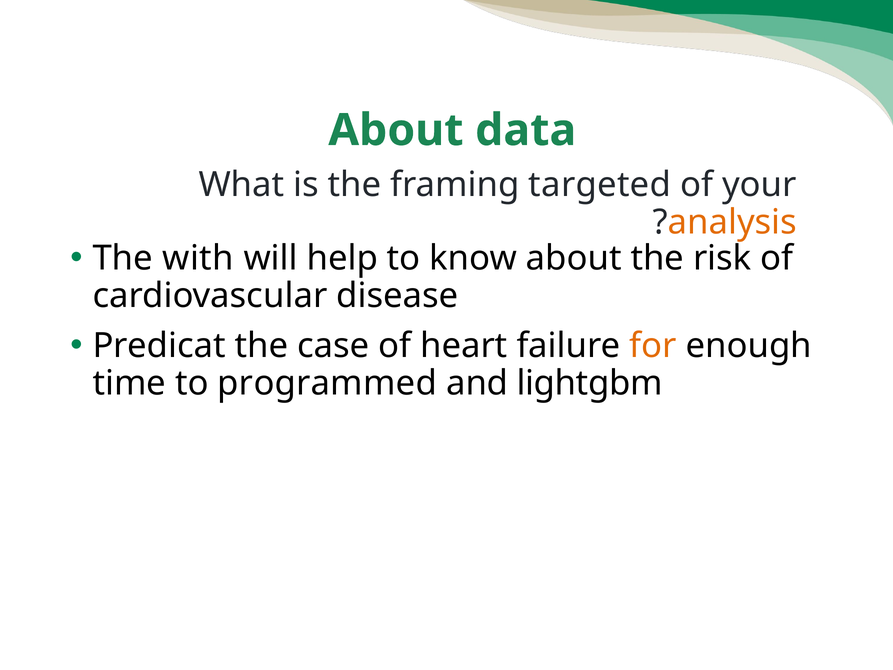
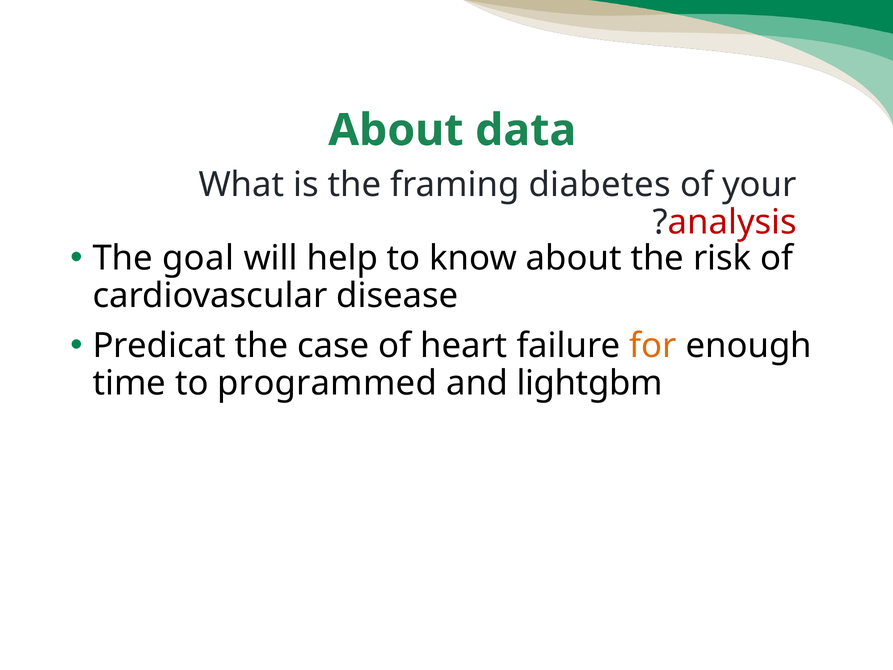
targeted: targeted -> diabetes (600, 185)
analysis colour: orange -> red (732, 222)
with: with -> goal (198, 258)
